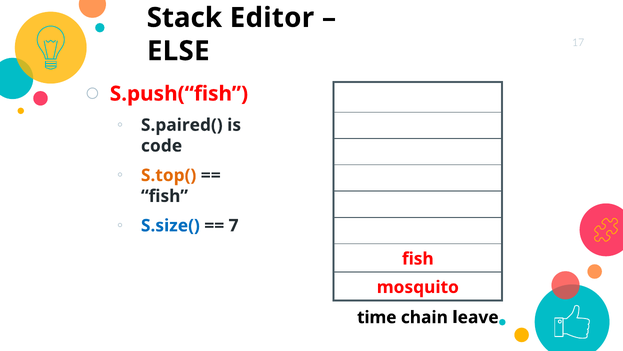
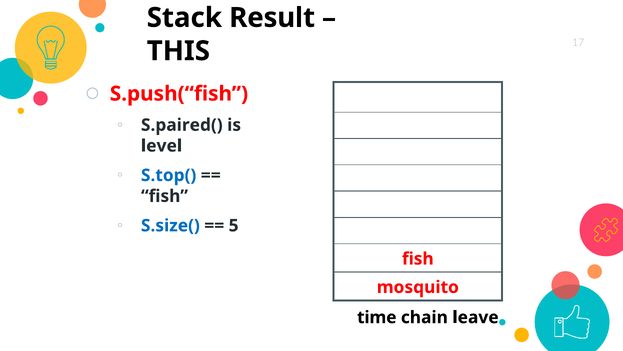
Editor: Editor -> Result (272, 18)
ELSE: ELSE -> THIS (178, 51)
code: code -> level (162, 146)
S.top( colour: orange -> blue (169, 175)
7: 7 -> 5 (234, 225)
